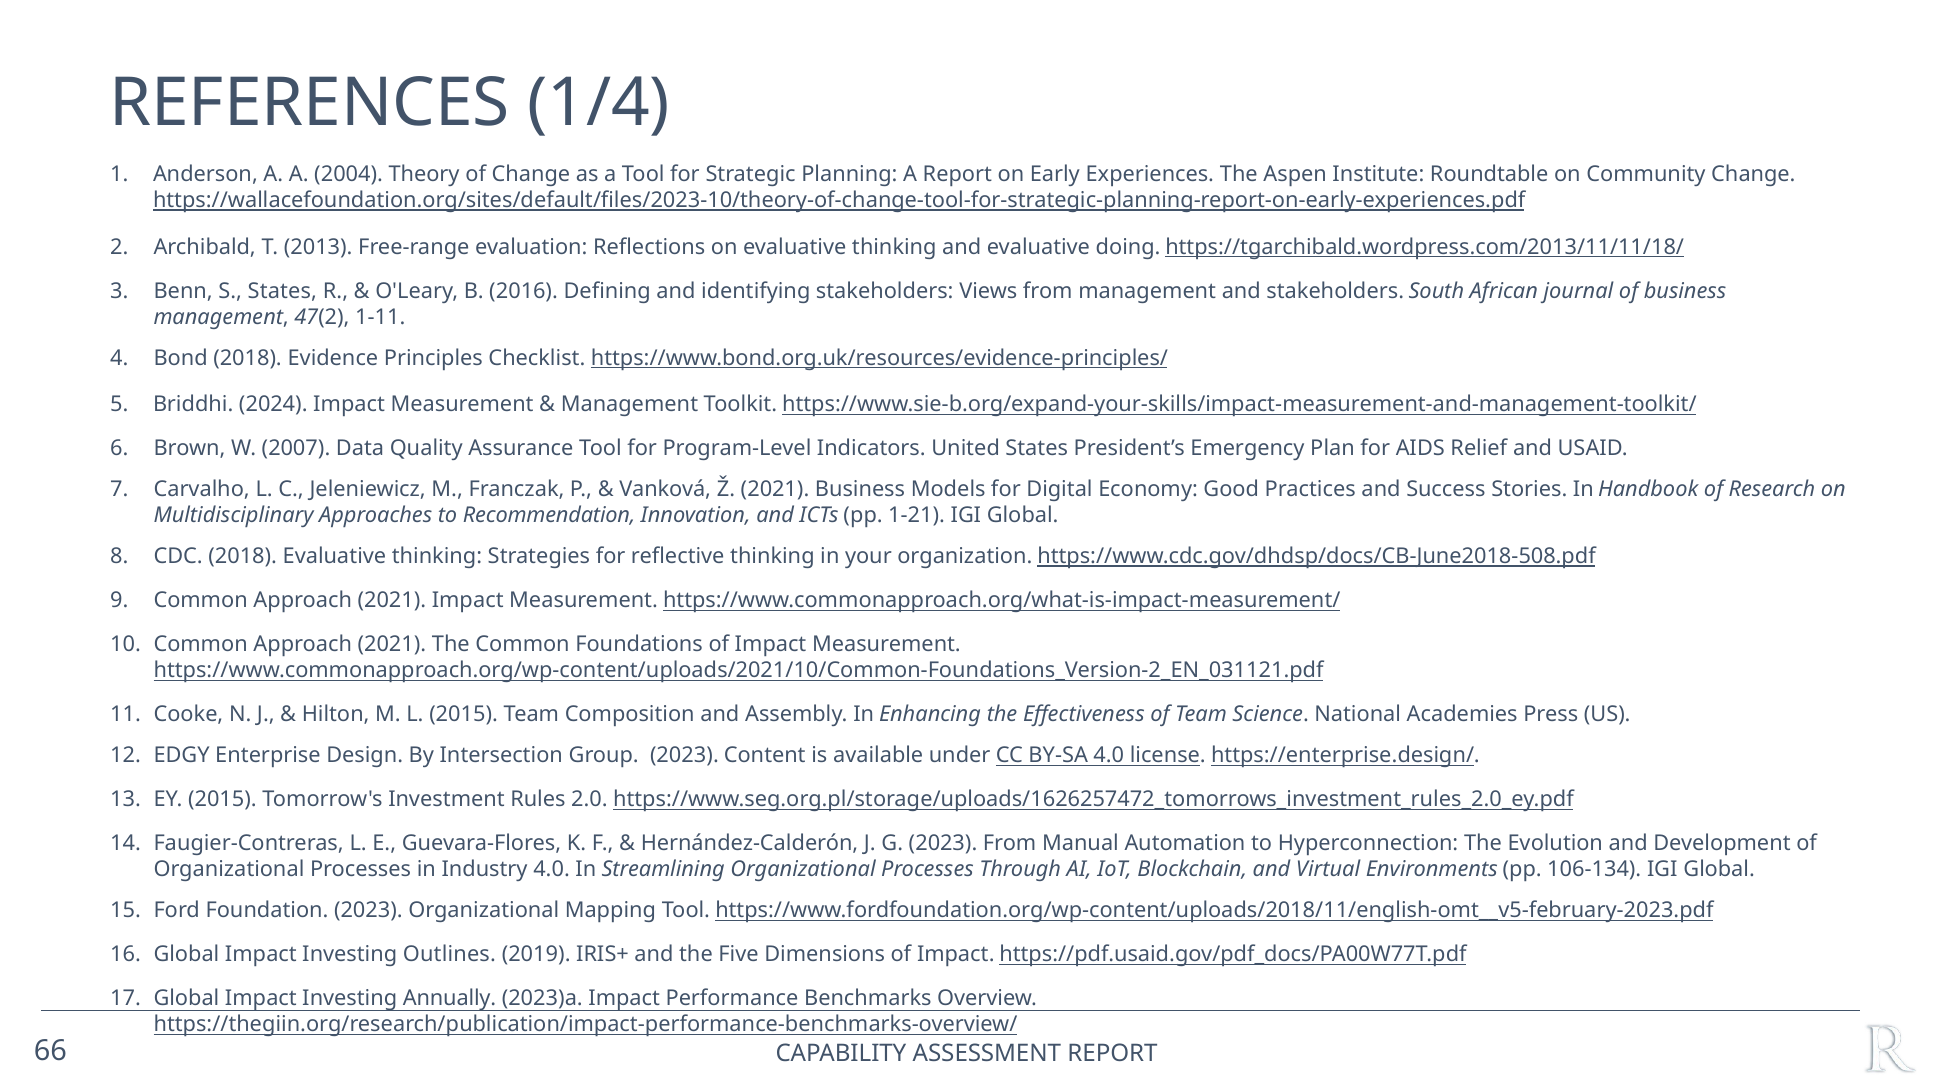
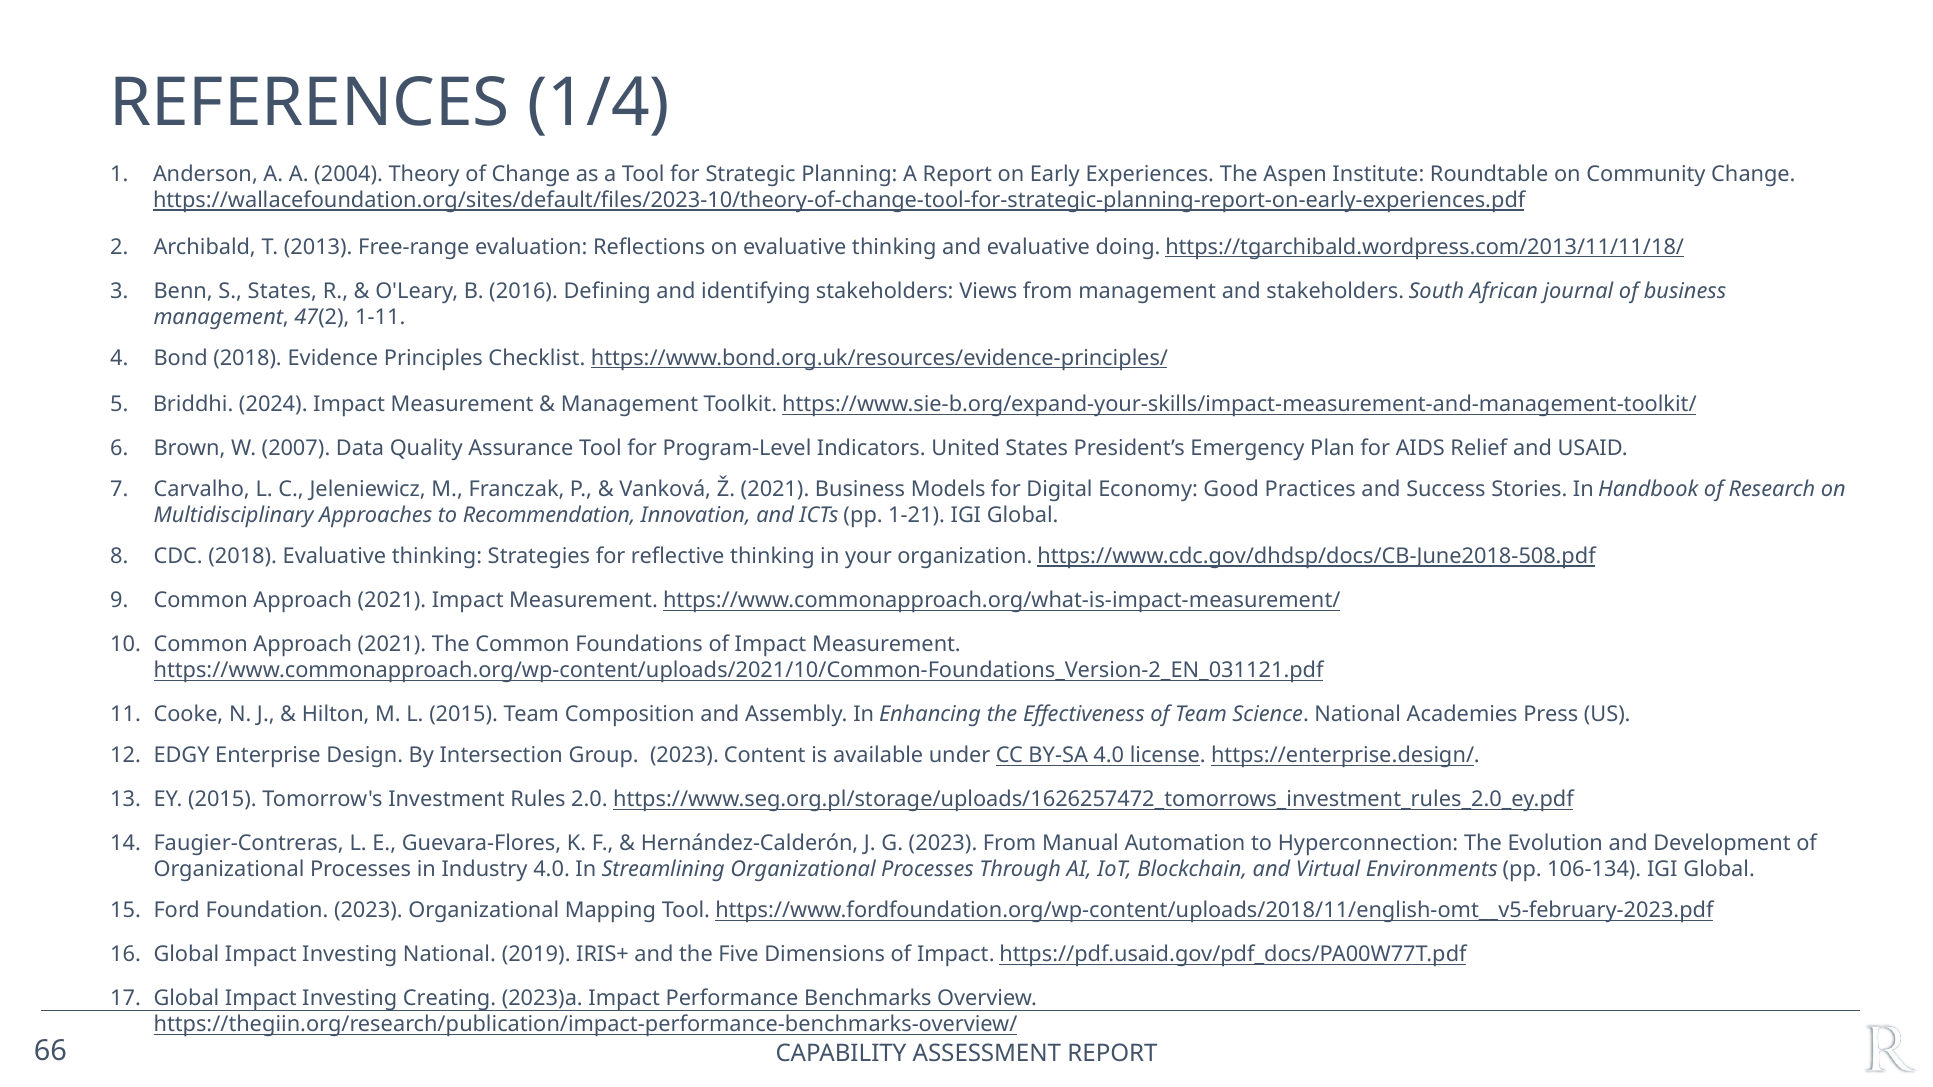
Investing Outlines: Outlines -> National (449, 955)
Annually: Annually -> Creating (450, 999)
